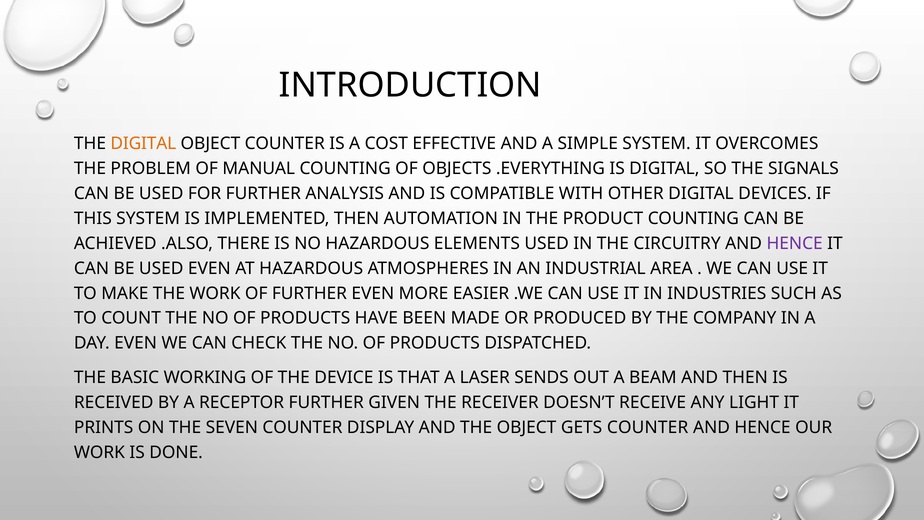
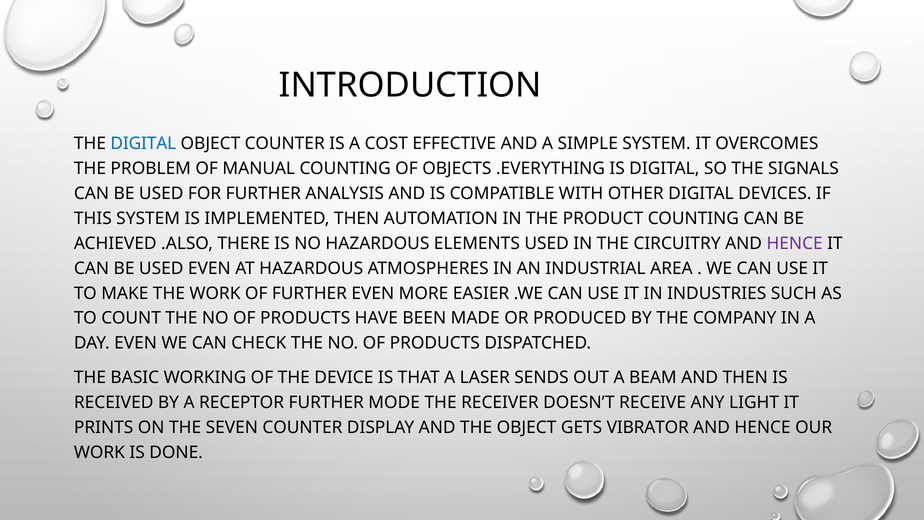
DIGITAL colour: orange -> blue (143, 144)
GIVEN: GIVEN -> MODE (394, 403)
GETS COUNTER: COUNTER -> VIBRATOR (648, 427)
